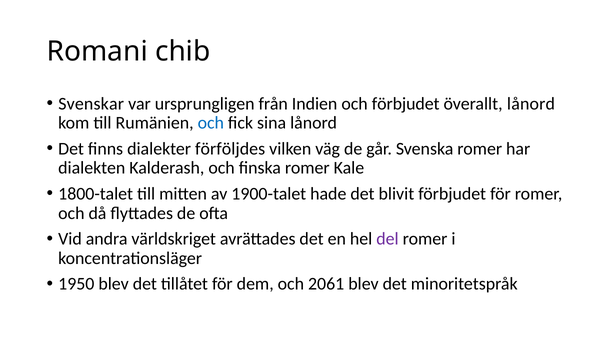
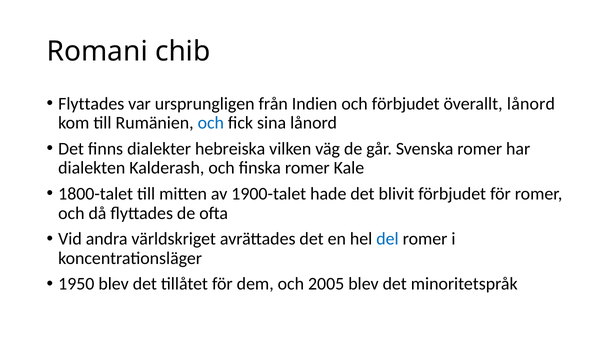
Svenskar: Svenskar -> Flyttades (91, 104)
förföljdes: förföljdes -> hebreiska (230, 149)
del colour: purple -> blue (388, 239)
2061: 2061 -> 2005 (326, 284)
